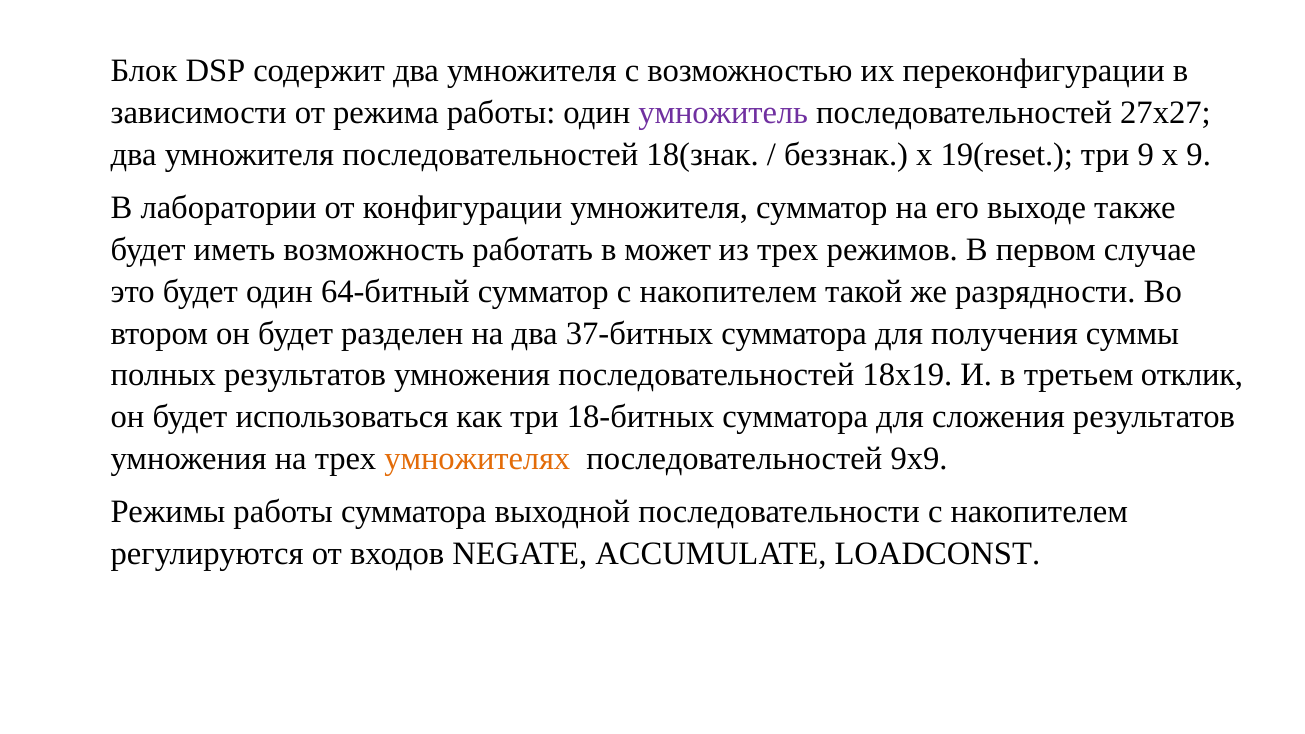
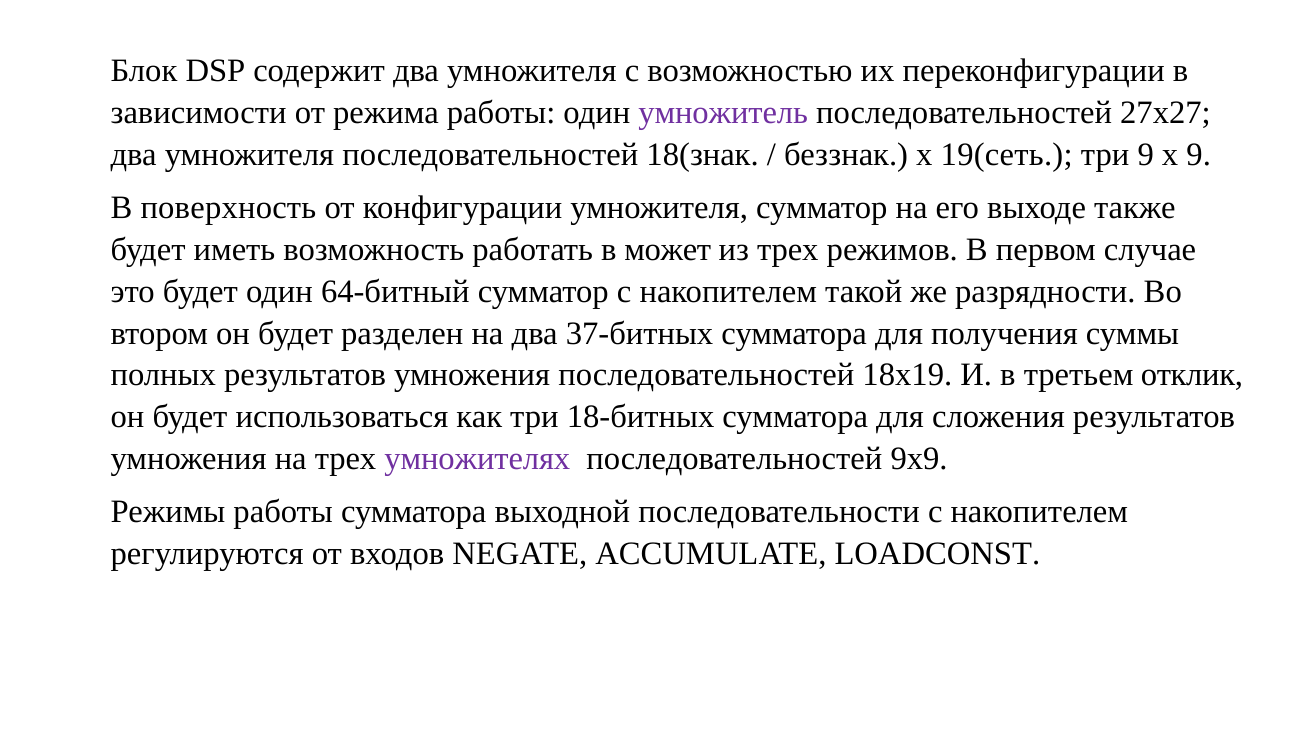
19(reset: 19(reset -> 19(сеть (1007, 155)
лаборатории: лаборатории -> поверхность (228, 208)
умножителях colour: orange -> purple (477, 459)
